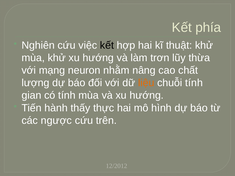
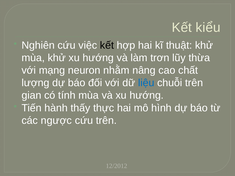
phía: phía -> kiểu (208, 28)
liệu colour: orange -> blue (146, 83)
chuỗi tính: tính -> trên (194, 83)
